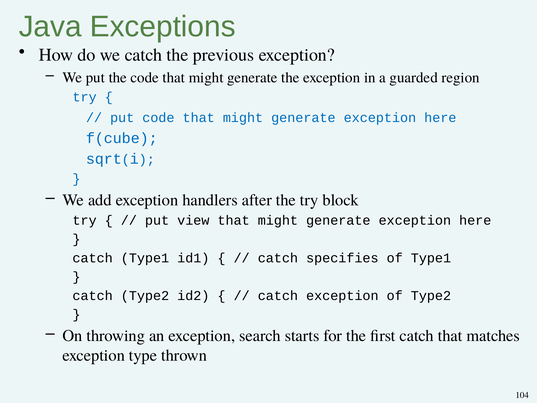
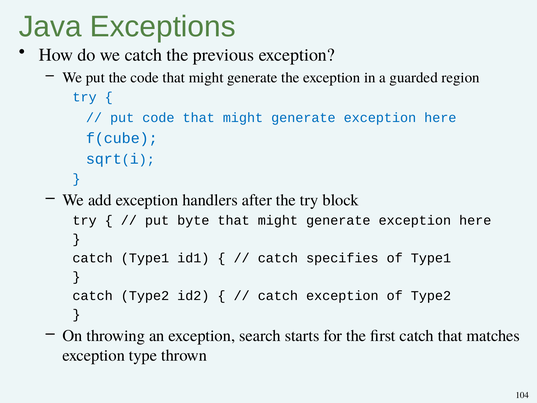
view: view -> byte (193, 220)
